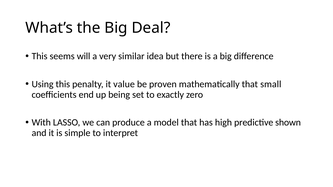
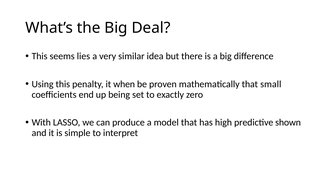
will: will -> lies (83, 56)
value: value -> when (124, 84)
